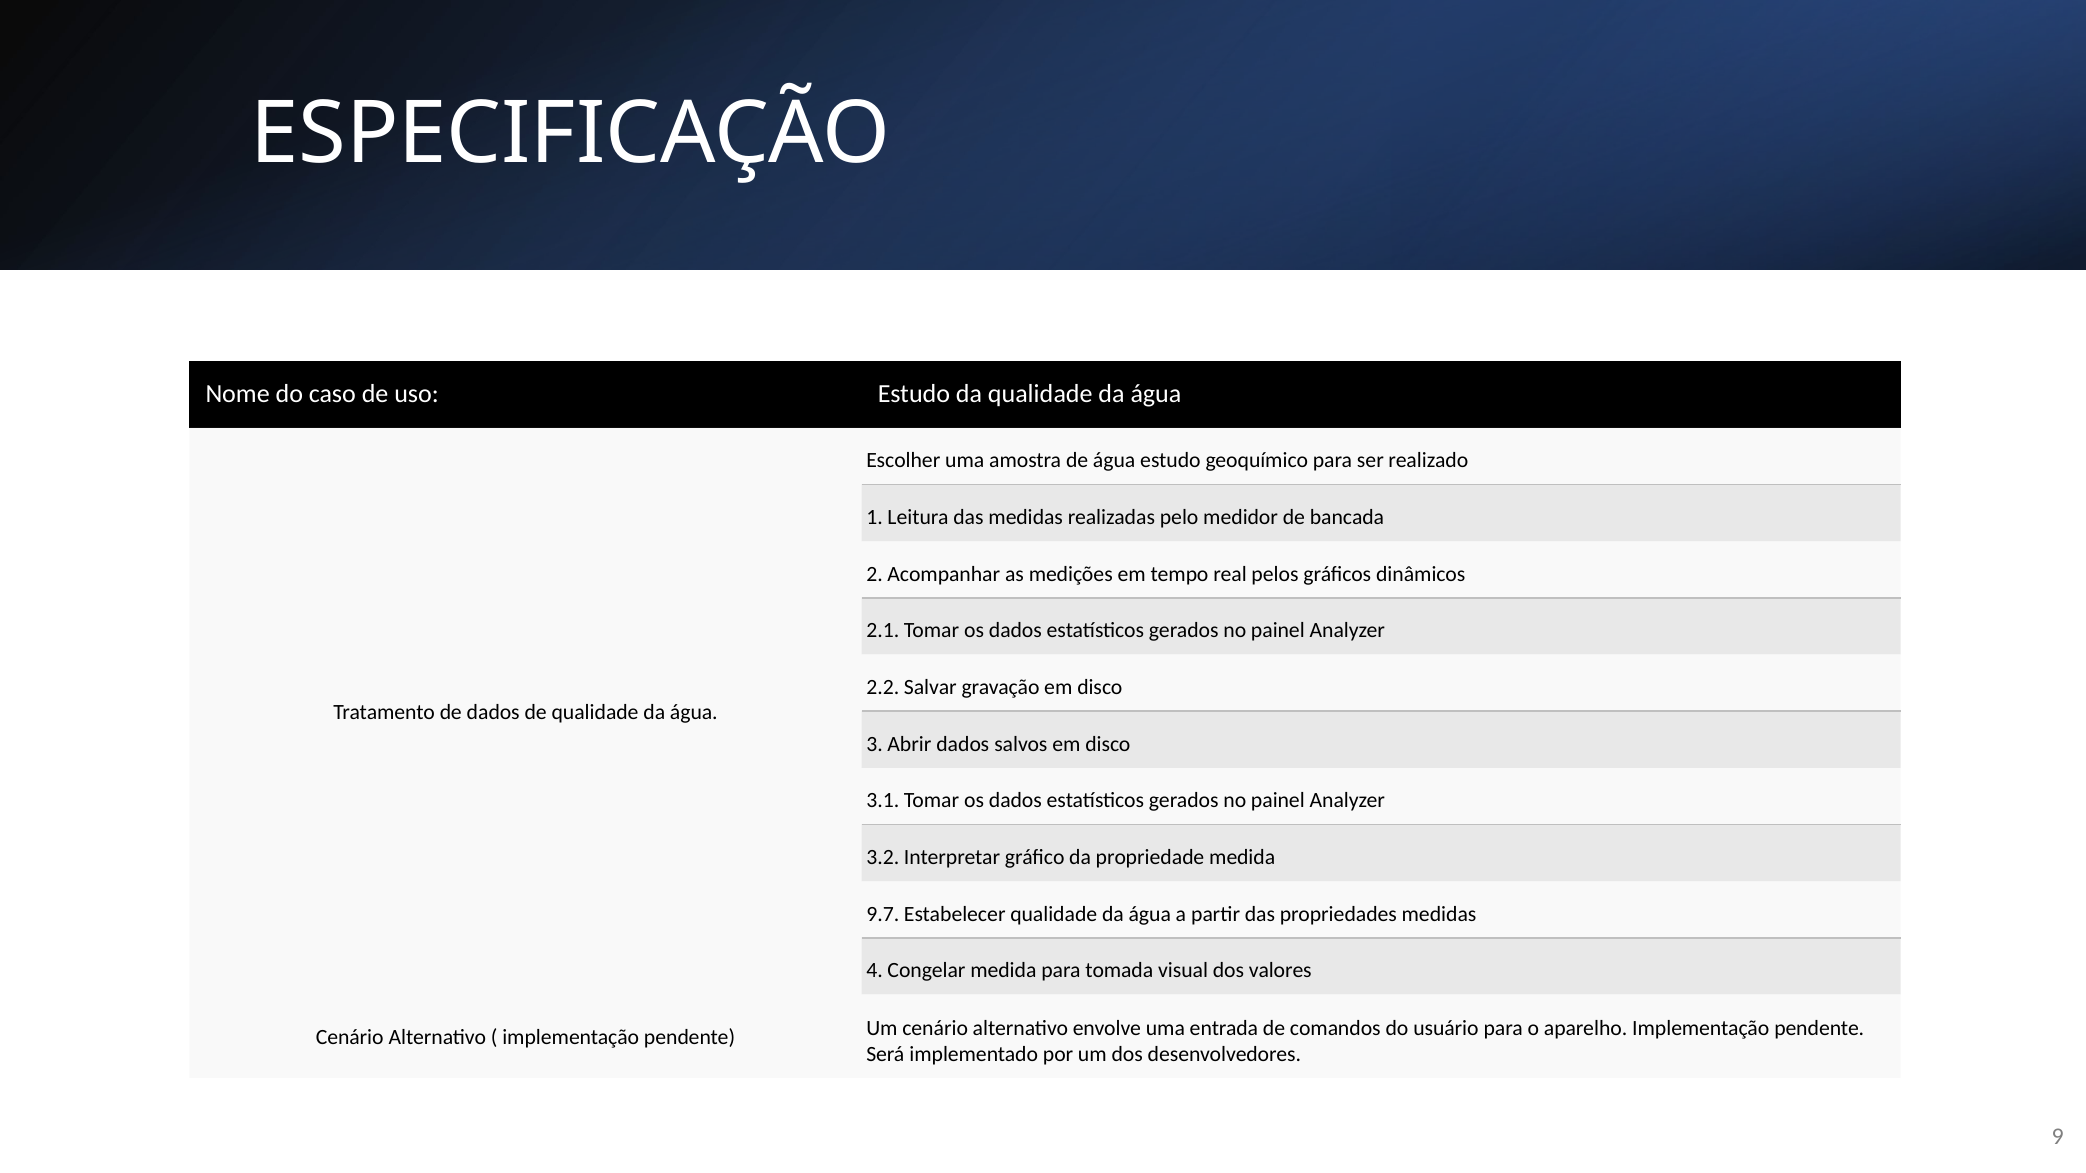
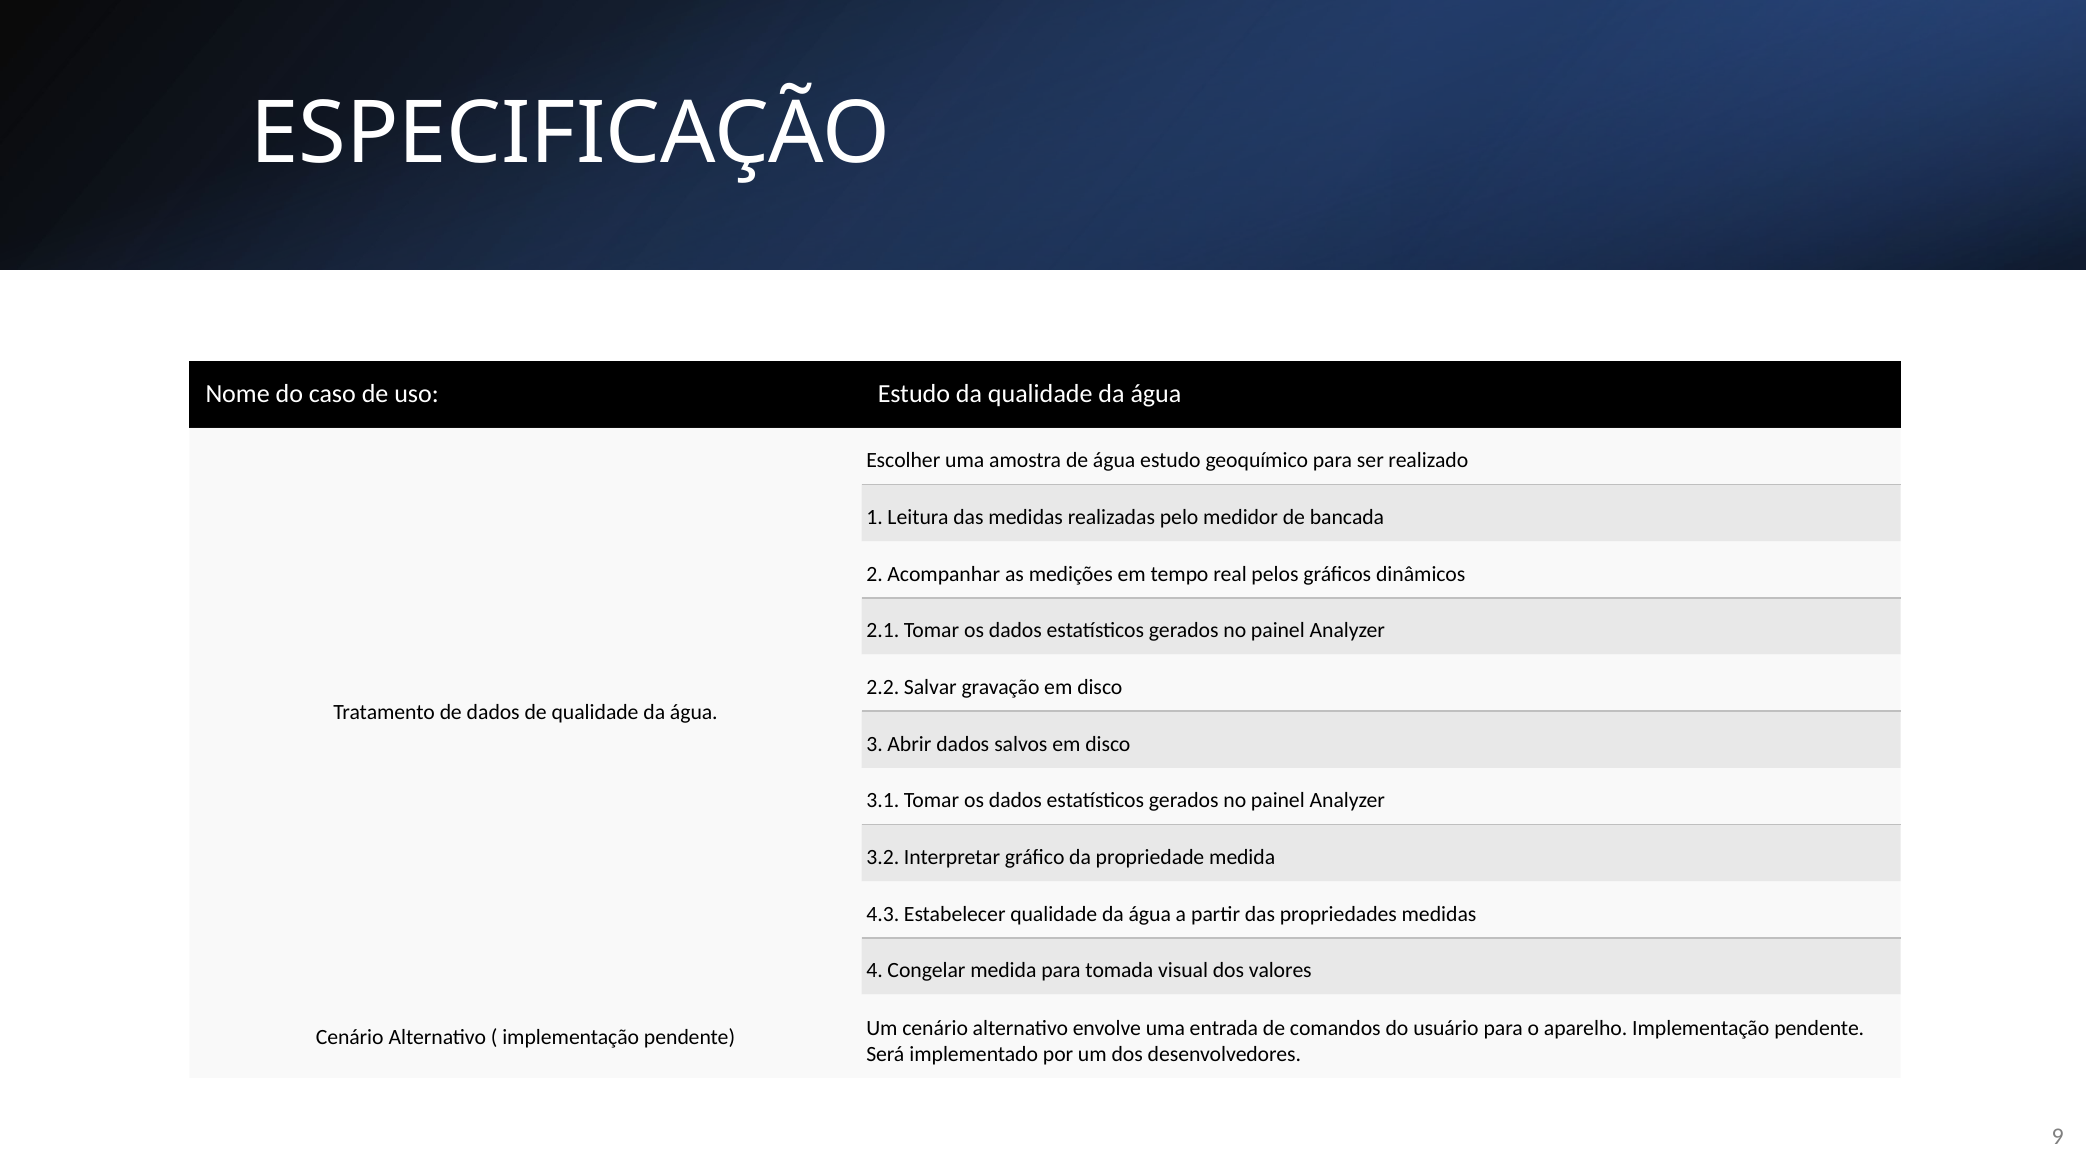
9.7: 9.7 -> 4.3 (883, 914)
